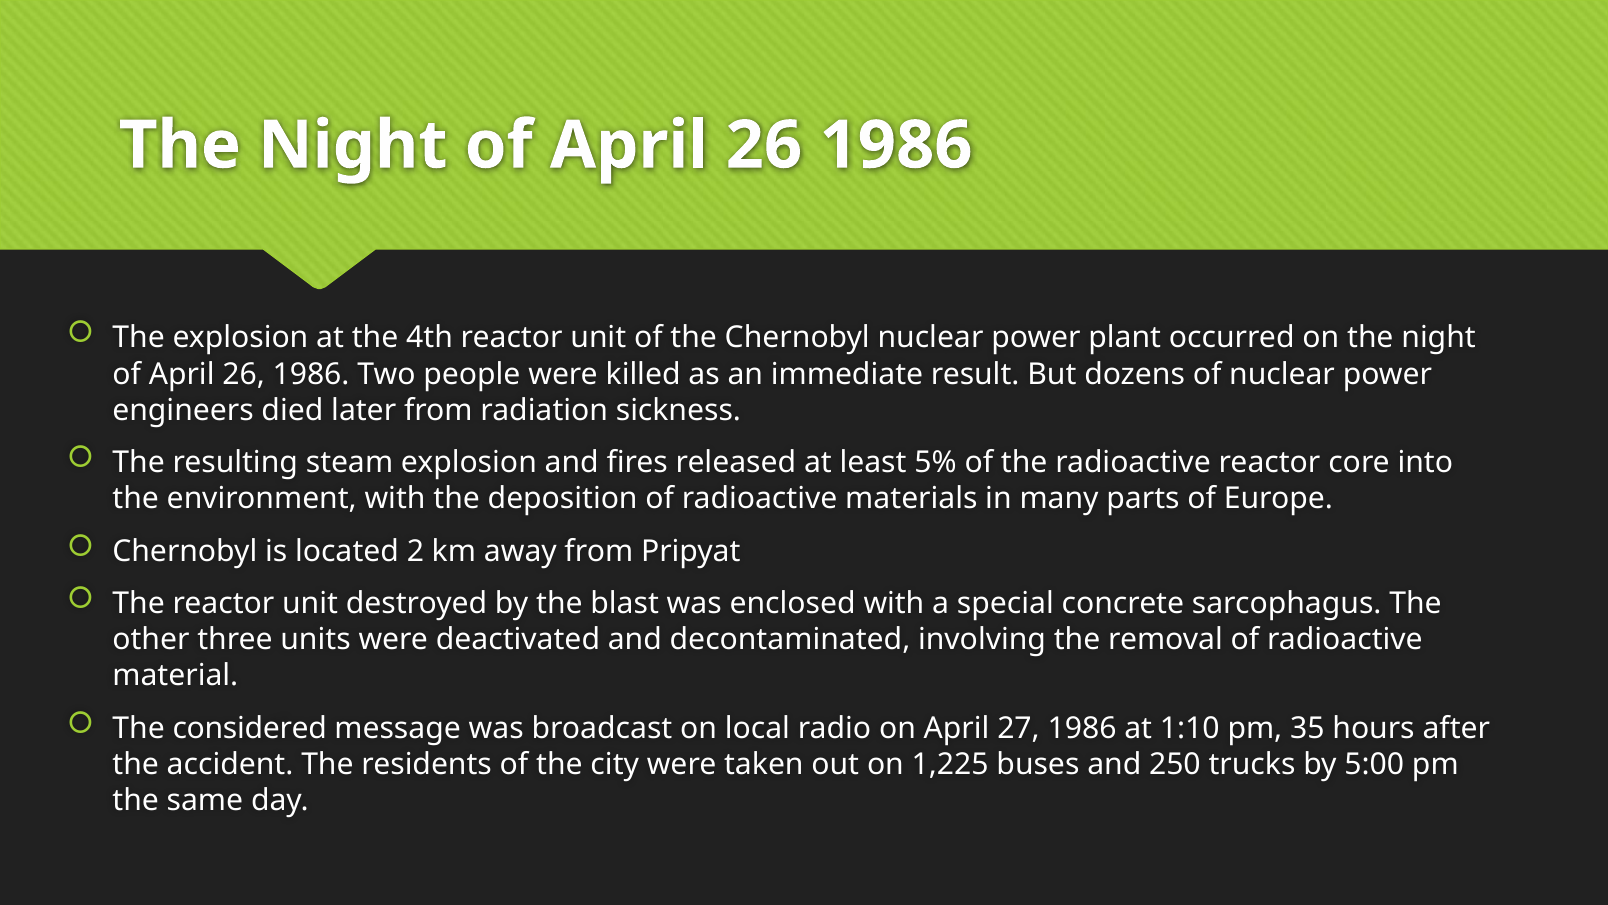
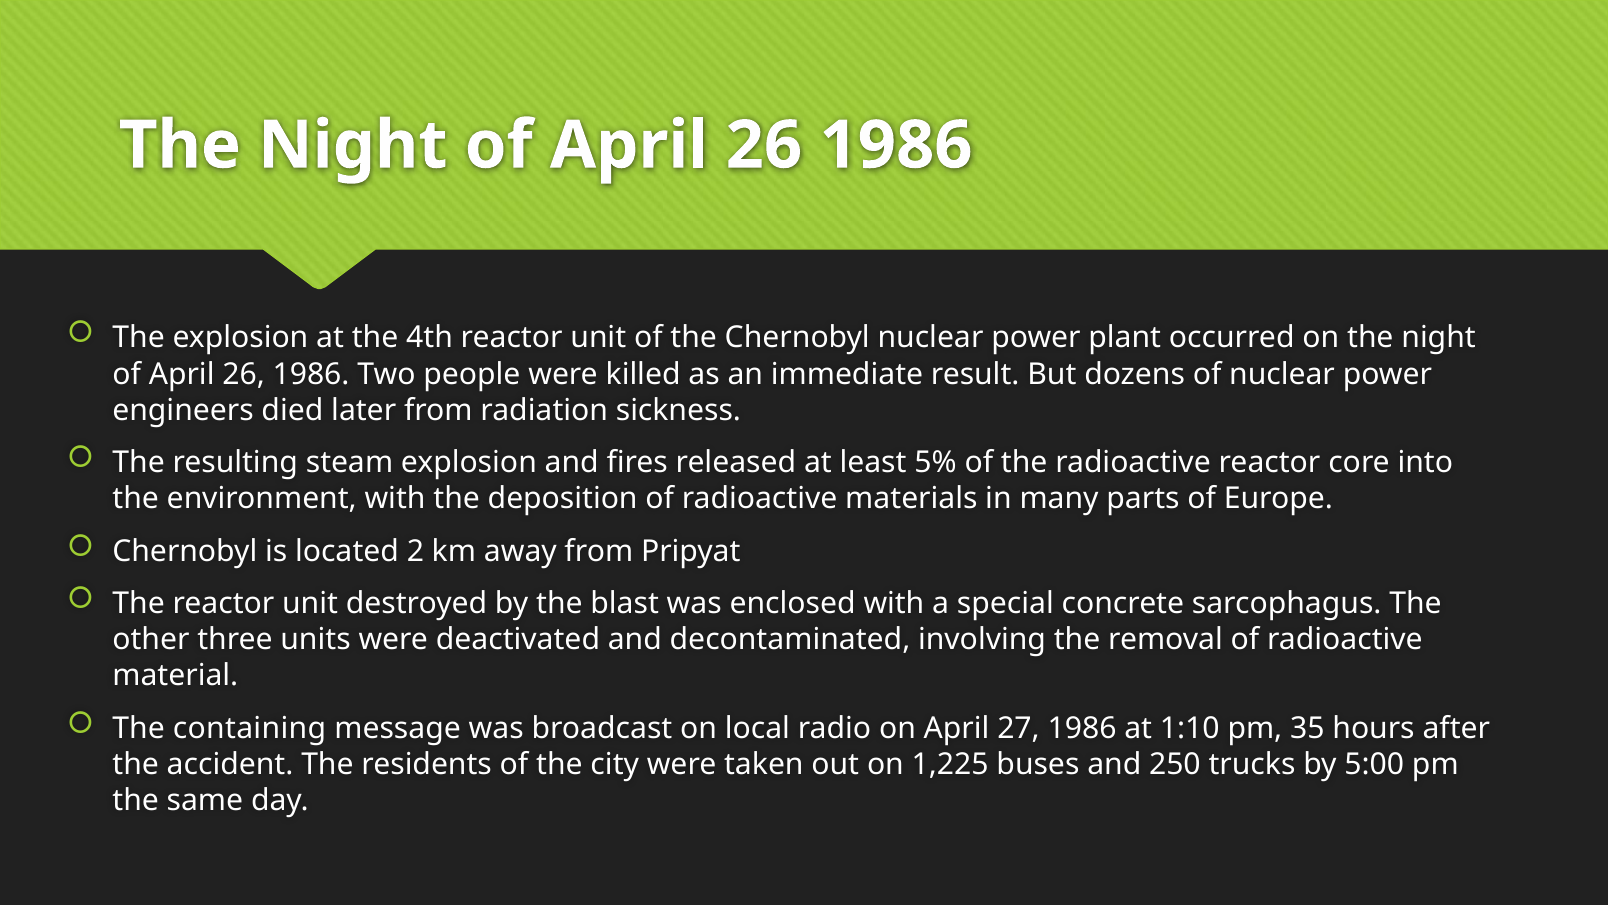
considered: considered -> containing (249, 728)
